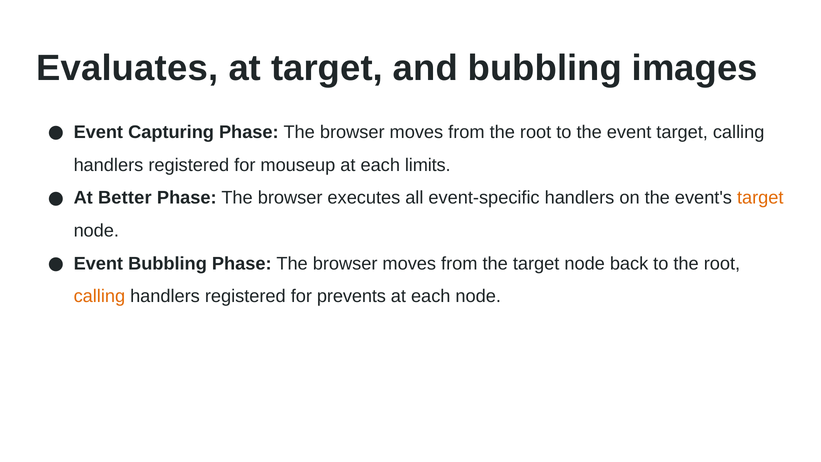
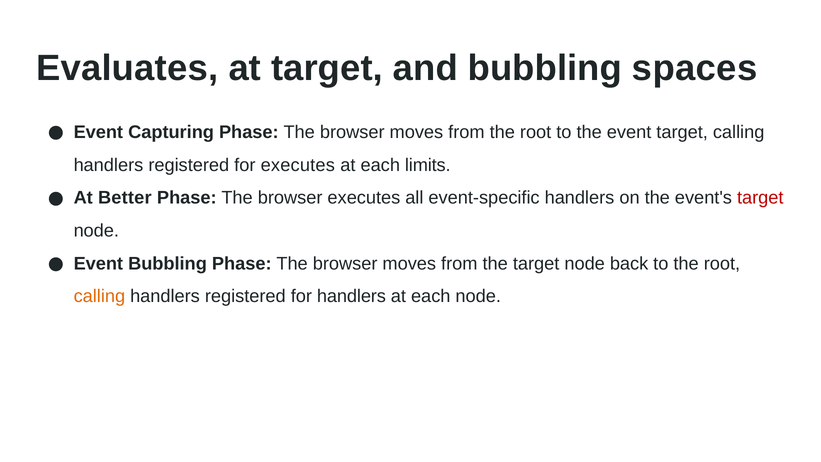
images: images -> spaces (695, 68)
for mouseup: mouseup -> executes (298, 165)
target colour: orange -> red (760, 198)
for prevents: prevents -> handlers (351, 296)
